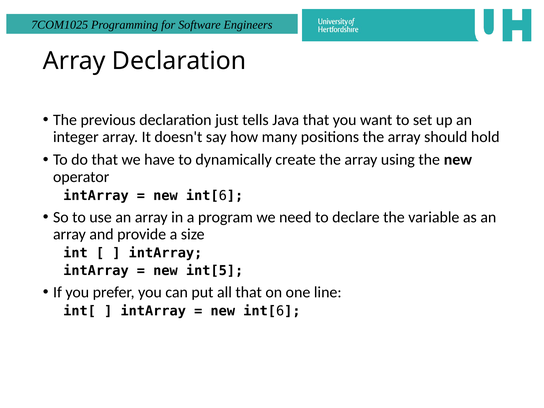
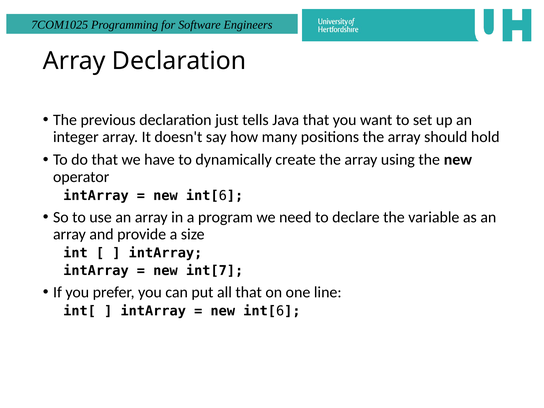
int[5: int[5 -> int[7 (215, 271)
